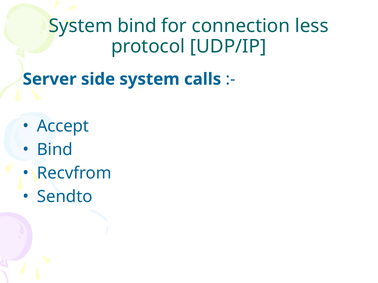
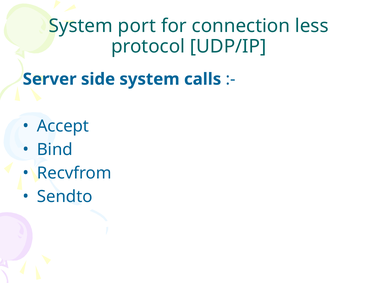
System bind: bind -> port (137, 26)
